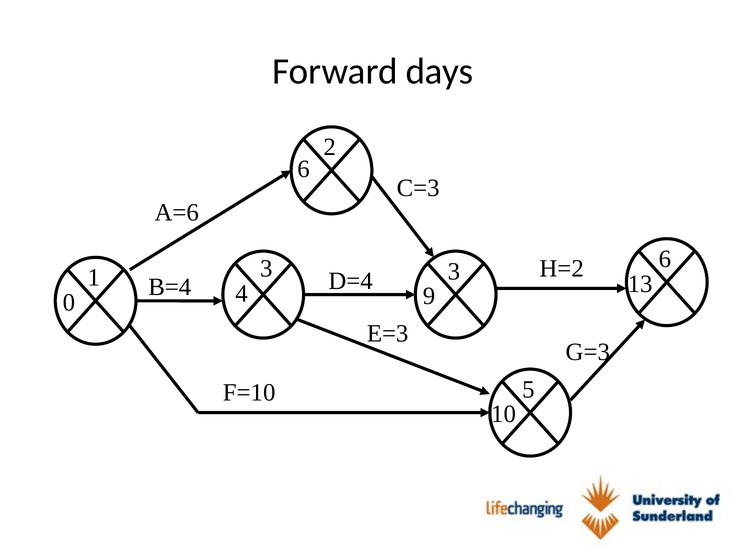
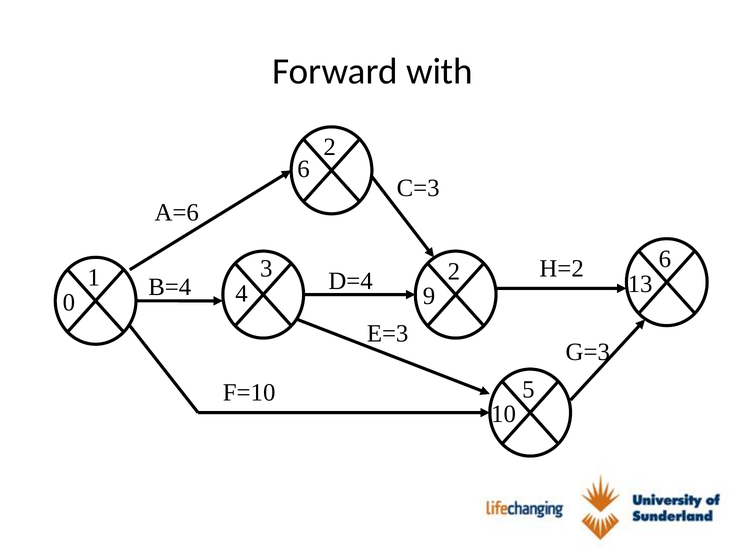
days: days -> with (439, 72)
3 3: 3 -> 2 (454, 271)
